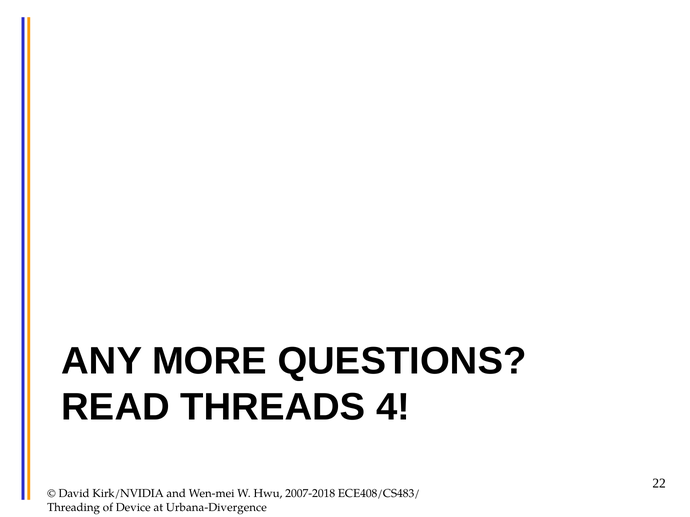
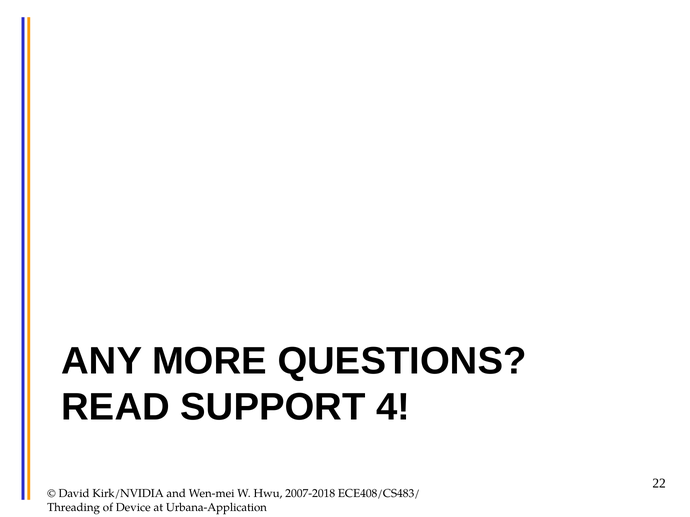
THREADS: THREADS -> SUPPORT (273, 408)
Urbana-Divergence: Urbana-Divergence -> Urbana-Application (216, 508)
